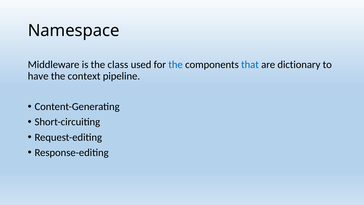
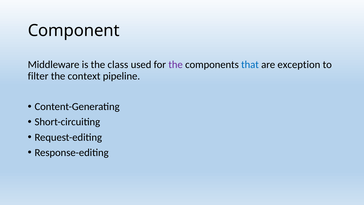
Namespace: Namespace -> Component (74, 31)
the colour: blue -> purple (176, 65)
dictionary: dictionary -> exception (299, 65)
have: have -> filter (38, 76)
